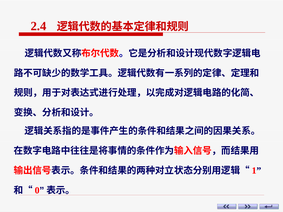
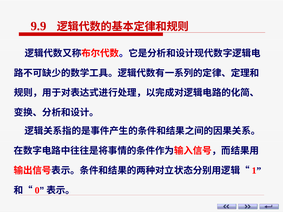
2.4: 2.4 -> 9.9 (38, 26)
